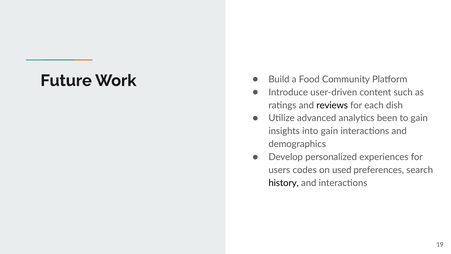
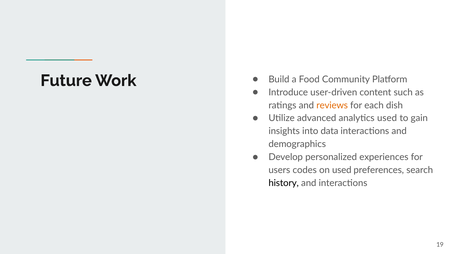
reviews colour: black -> orange (332, 105)
analytics been: been -> used (387, 118)
into gain: gain -> data (330, 131)
